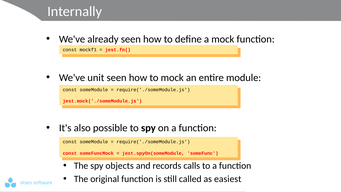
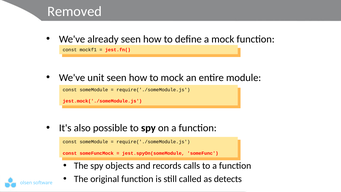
Internally: Internally -> Removed (75, 11)
easiest: easiest -> detects (228, 179)
